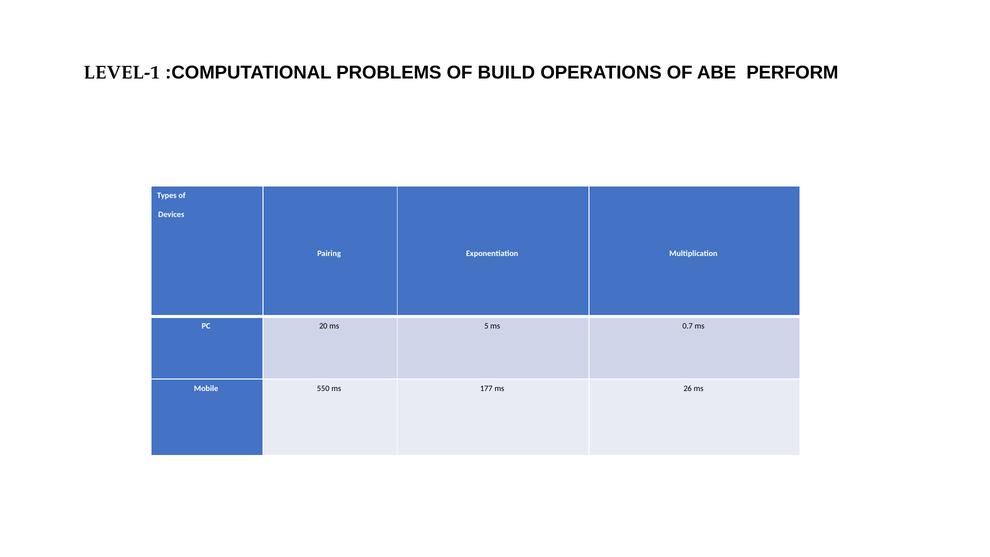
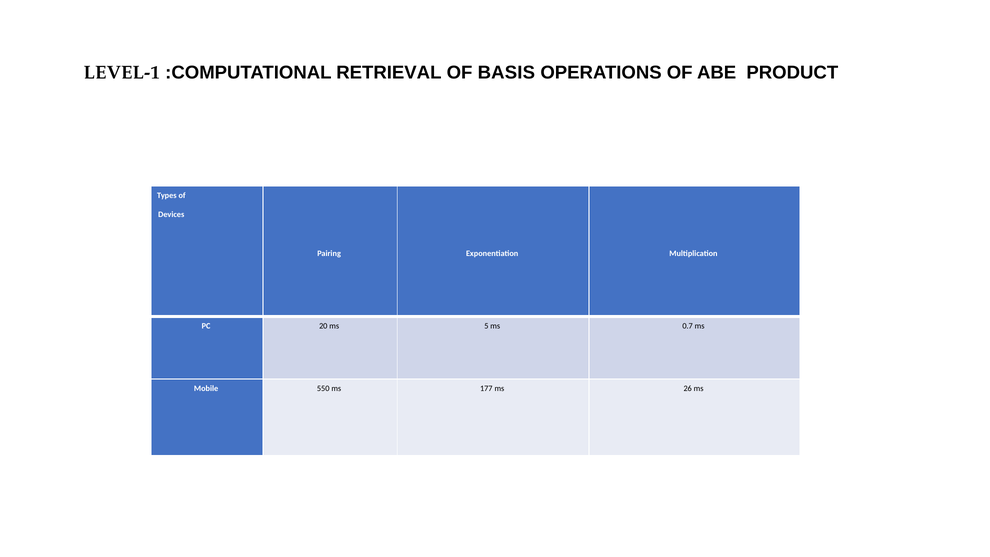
PROBLEMS: PROBLEMS -> RETRIEVAL (389, 73)
BUILD: BUILD -> BASIS (506, 73)
PERFORM: PERFORM -> PRODUCT (792, 73)
